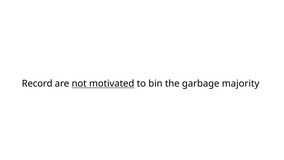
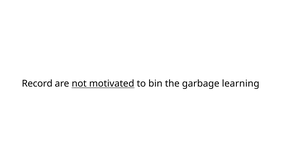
majority: majority -> learning (241, 83)
